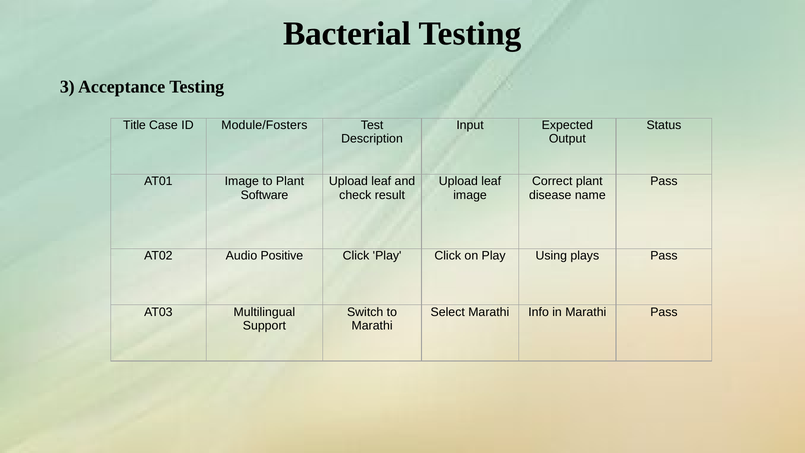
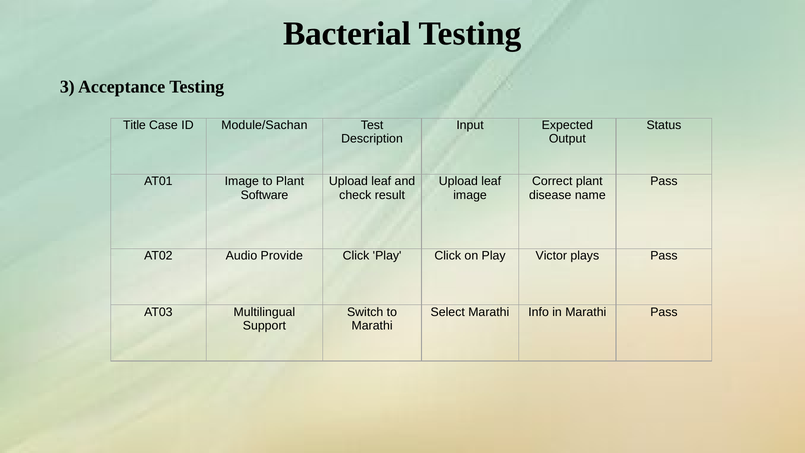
Module/Fosters: Module/Fosters -> Module/Sachan (264, 125)
Positive: Positive -> Provide (282, 256)
Using: Using -> Victor (551, 256)
